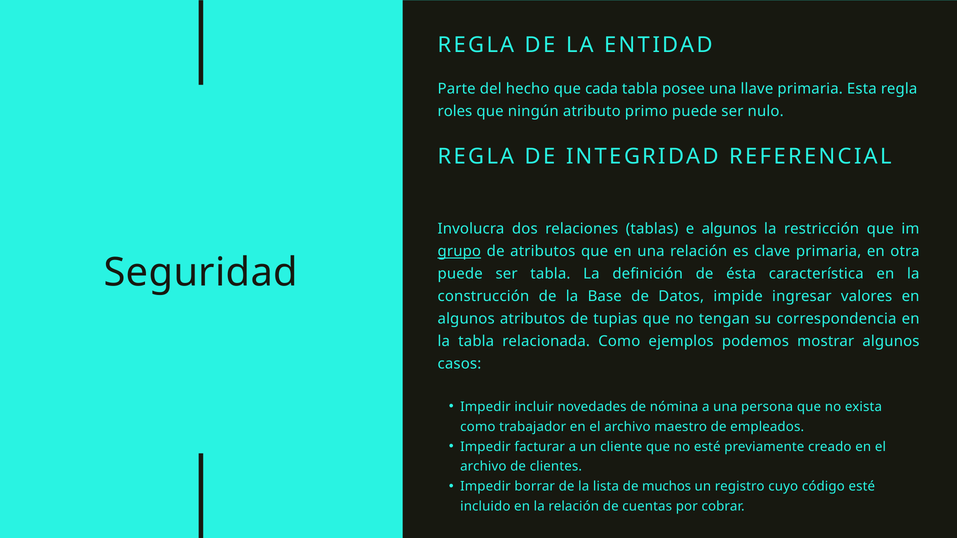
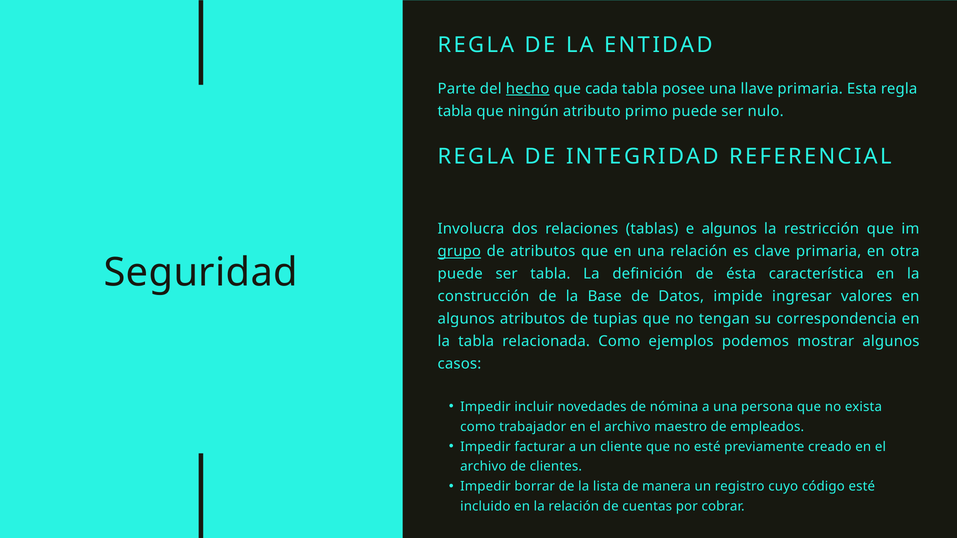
hecho underline: none -> present (528, 89)
roles: roles -> tabla (455, 111)
muchos: muchos -> manera (667, 487)
